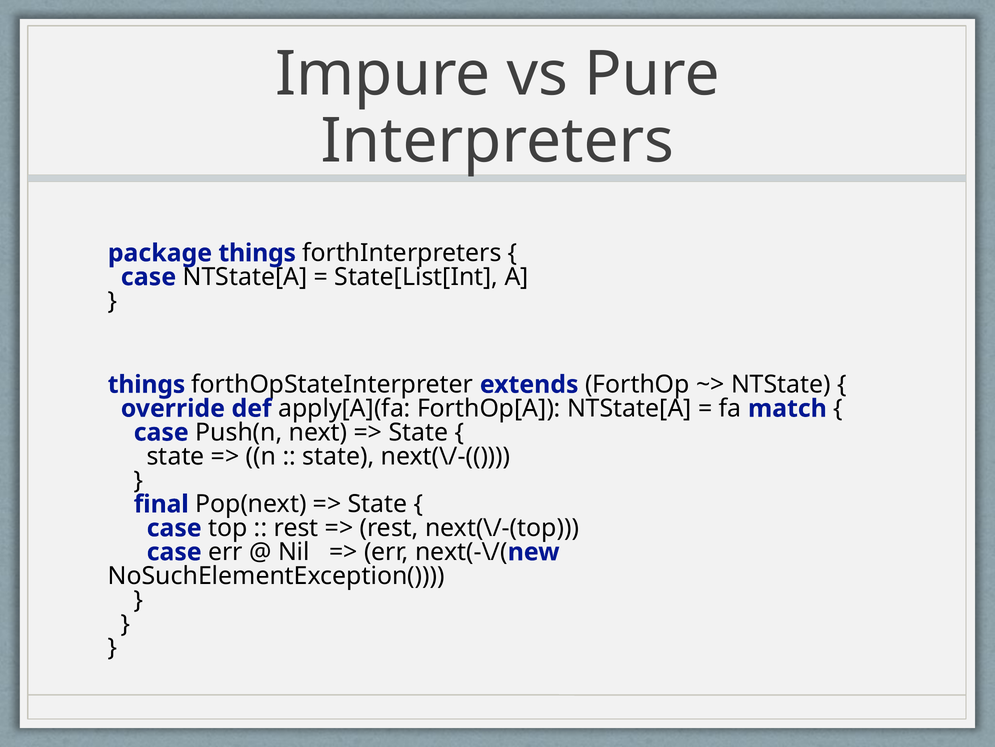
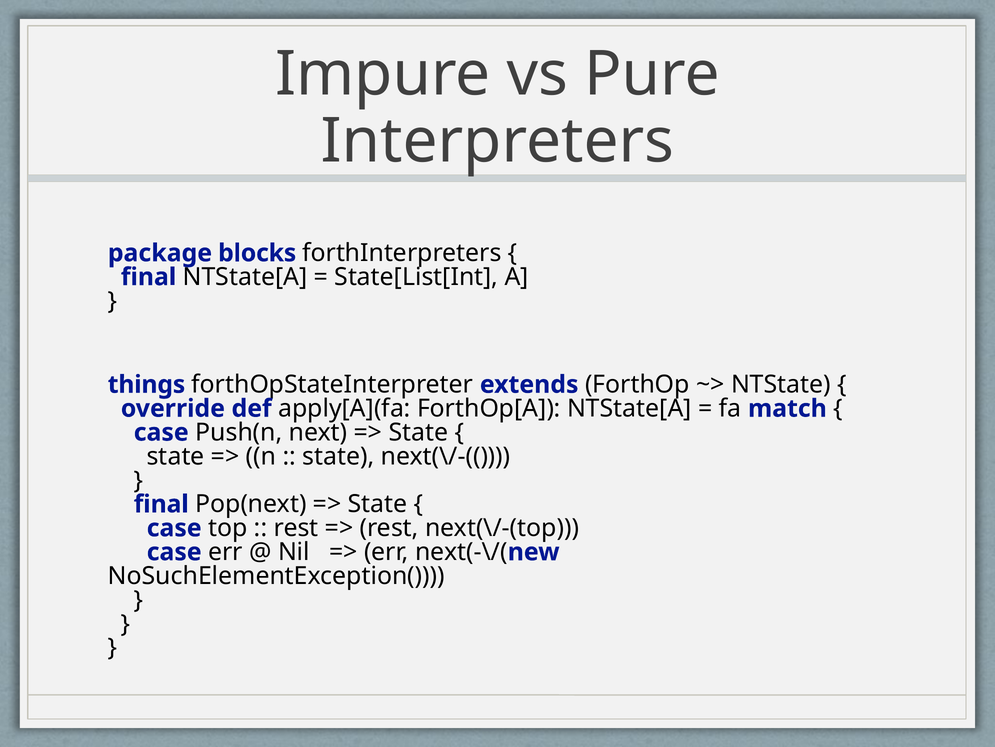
package things: things -> blocks (257, 253)
case: case -> final (149, 277)
